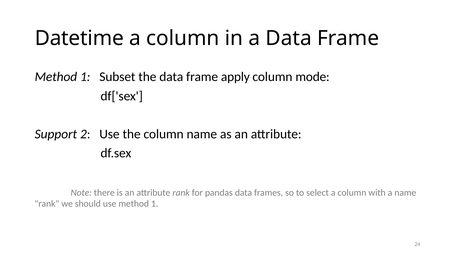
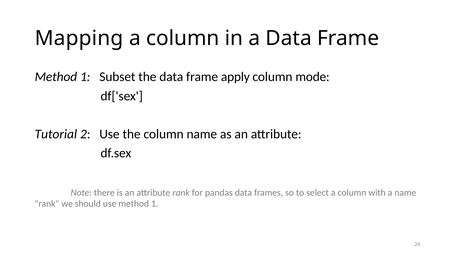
Datetime: Datetime -> Mapping (79, 38)
Support: Support -> Tutorial (56, 134)
